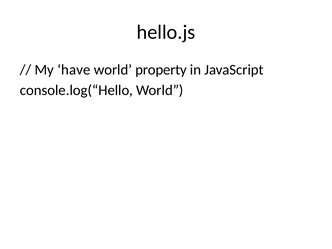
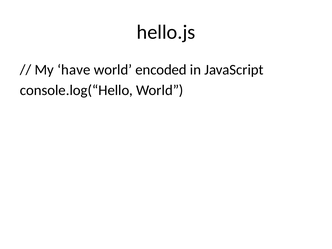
property: property -> encoded (161, 70)
